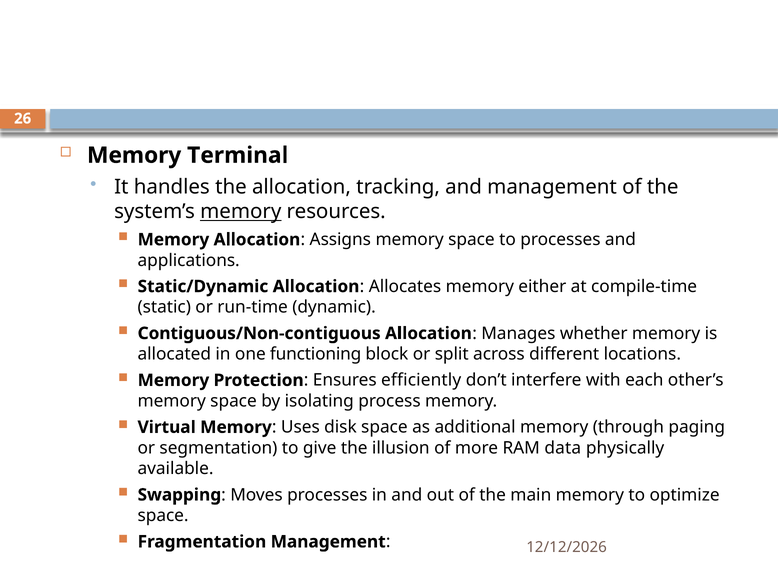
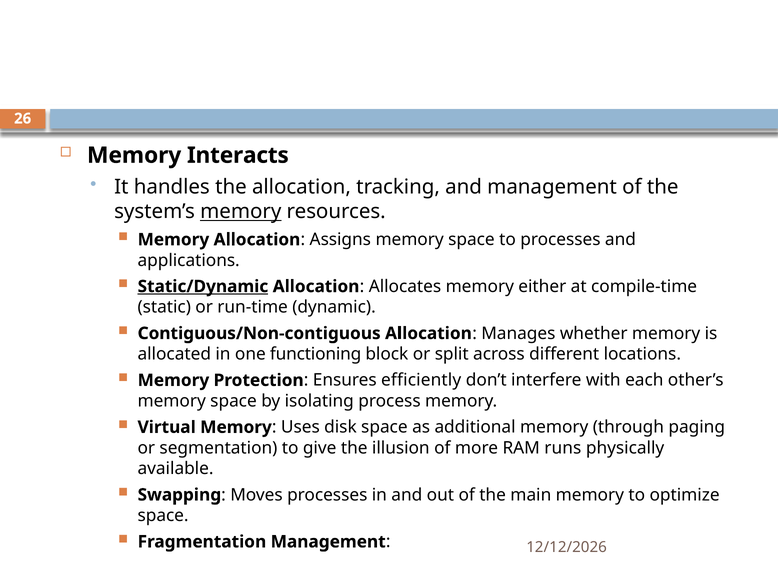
Terminal: Terminal -> Interacts (238, 155)
Static/Dynamic underline: none -> present (203, 286)
data: data -> runs (563, 448)
